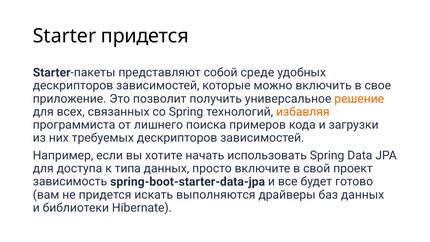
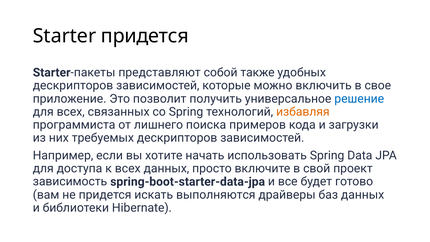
среде: среде -> также (258, 72)
решение colour: orange -> blue (359, 99)
к типа: типа -> всех (128, 168)
